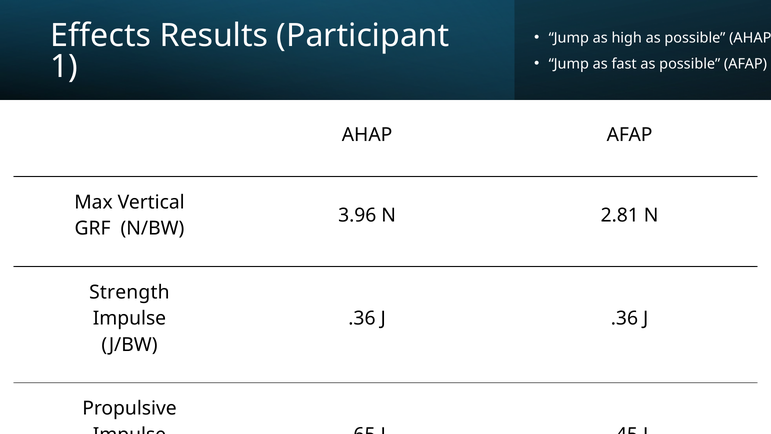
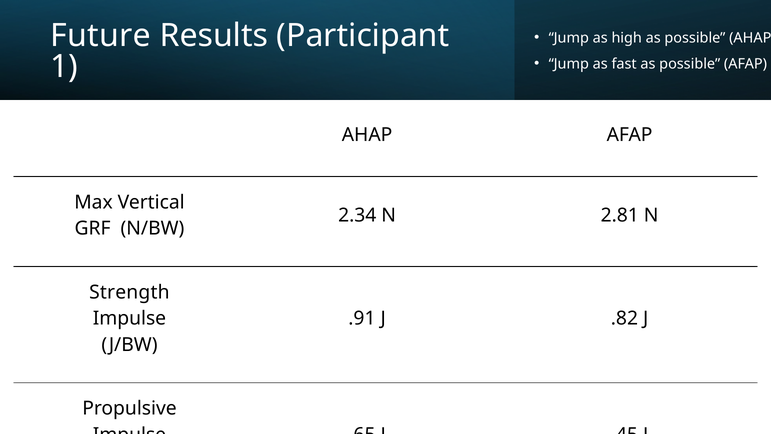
Effects: Effects -> Future (101, 35)
3.96: 3.96 -> 2.34 (357, 215)
.36: .36 -> .91 (362, 318)
J .36: .36 -> .82 (624, 318)
